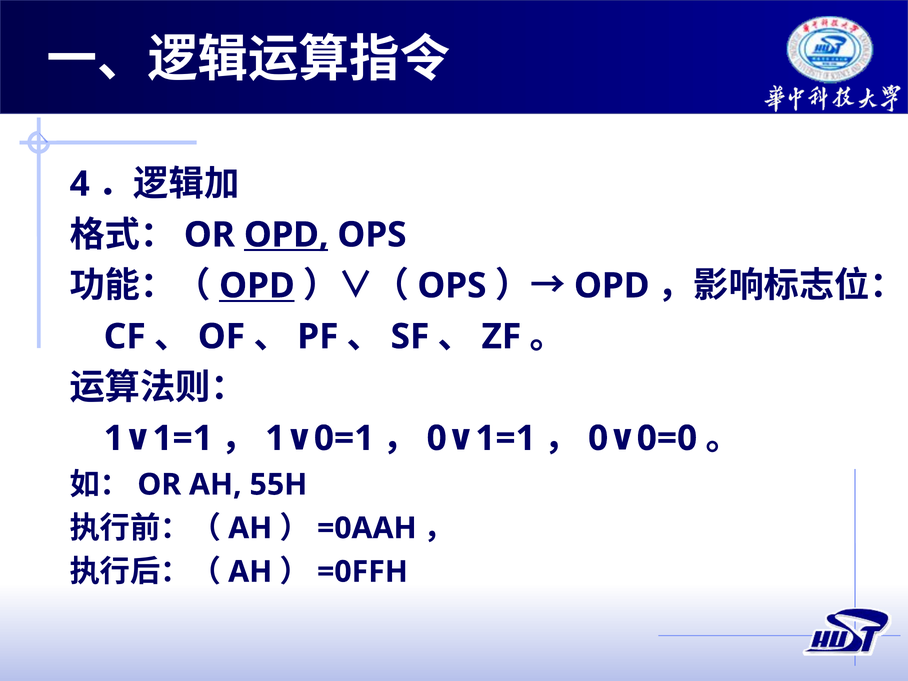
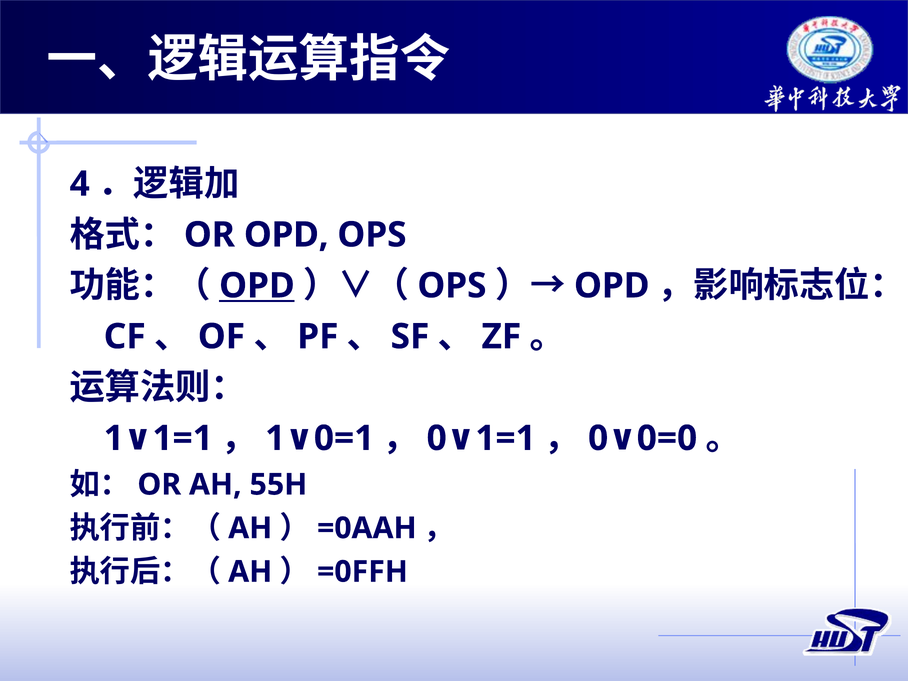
OPD underline: present -> none (286, 235)
